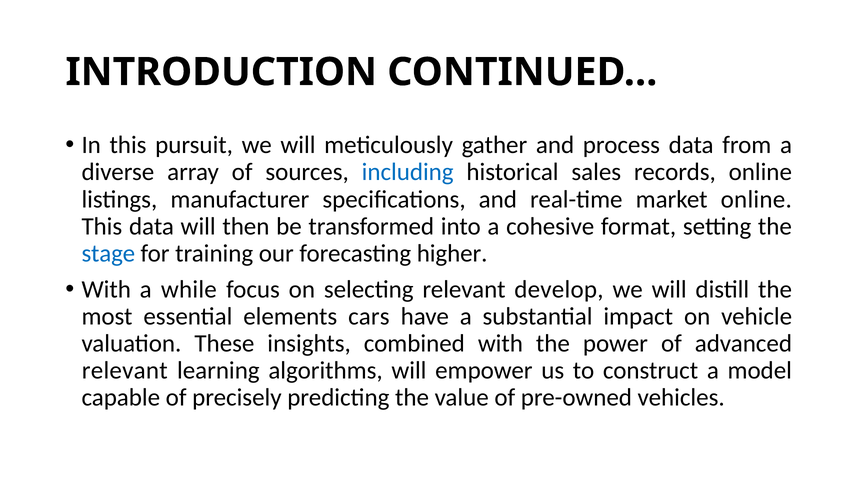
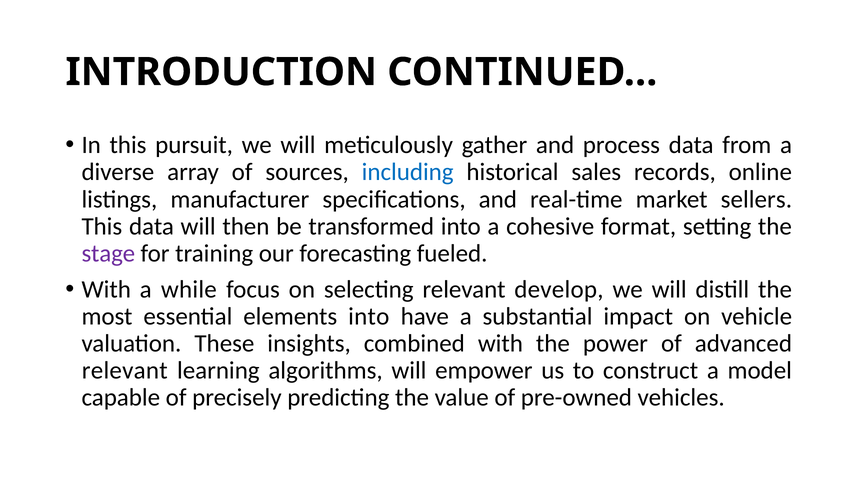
market online: online -> sellers (756, 199)
stage colour: blue -> purple (108, 253)
higher: higher -> fueled (452, 253)
elements cars: cars -> into (369, 316)
